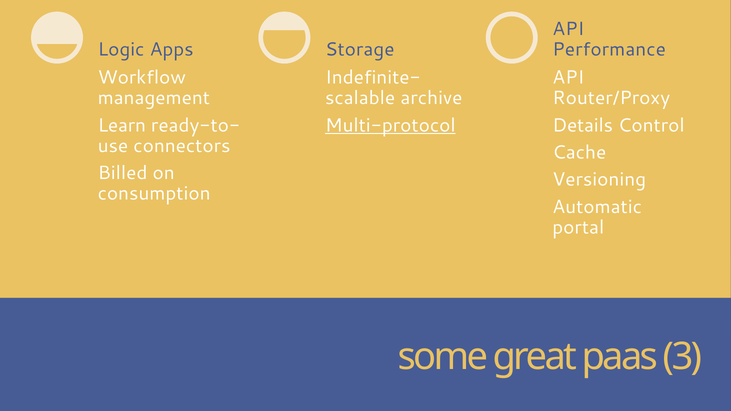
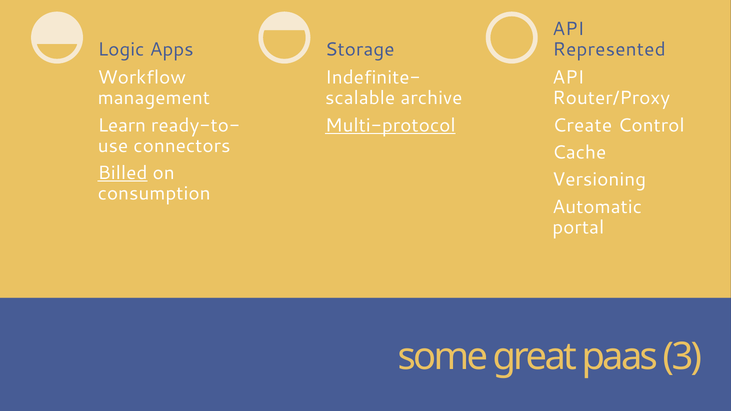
Performance: Performance -> Represented (609, 49)
Details: Details -> Create (582, 125)
Billed underline: none -> present (123, 173)
